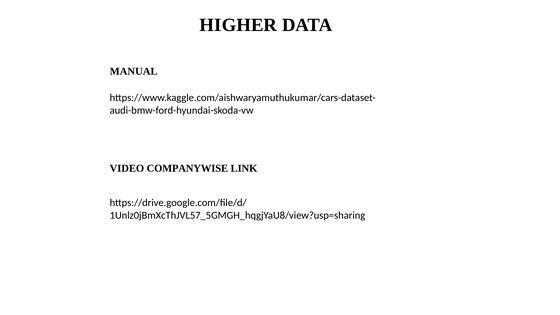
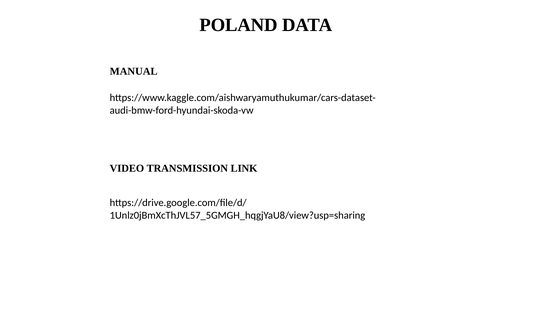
HIGHER: HIGHER -> POLAND (239, 25)
COMPANYWISE: COMPANYWISE -> TRANSMISSION (187, 168)
